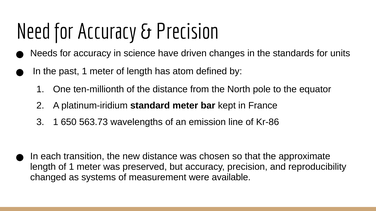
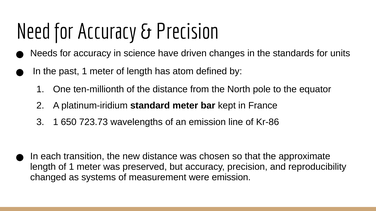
563.73: 563.73 -> 723.73 (93, 122)
were available: available -> emission (231, 178)
